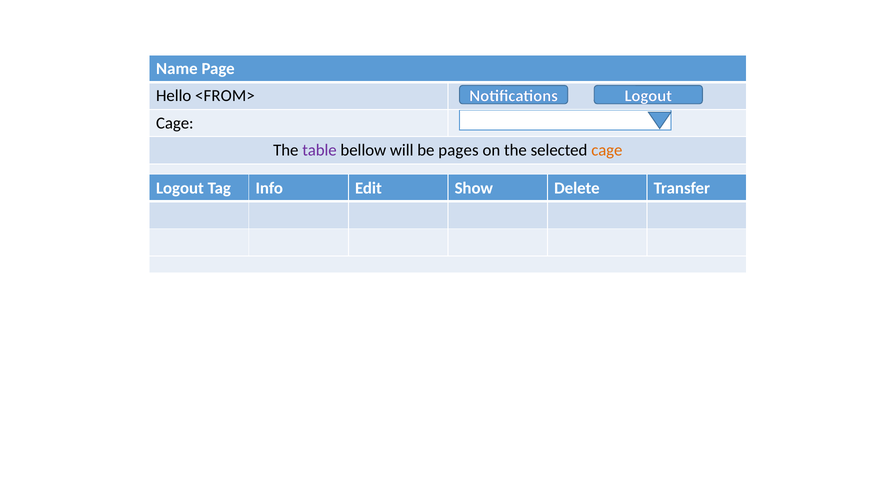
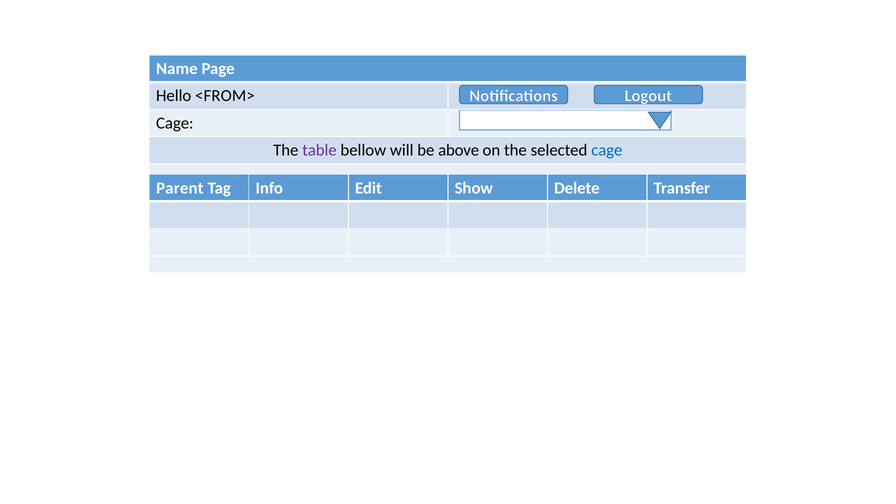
pages: pages -> above (459, 150)
cage colour: orange -> blue (607, 150)
Logout: Logout -> Parent (180, 188)
